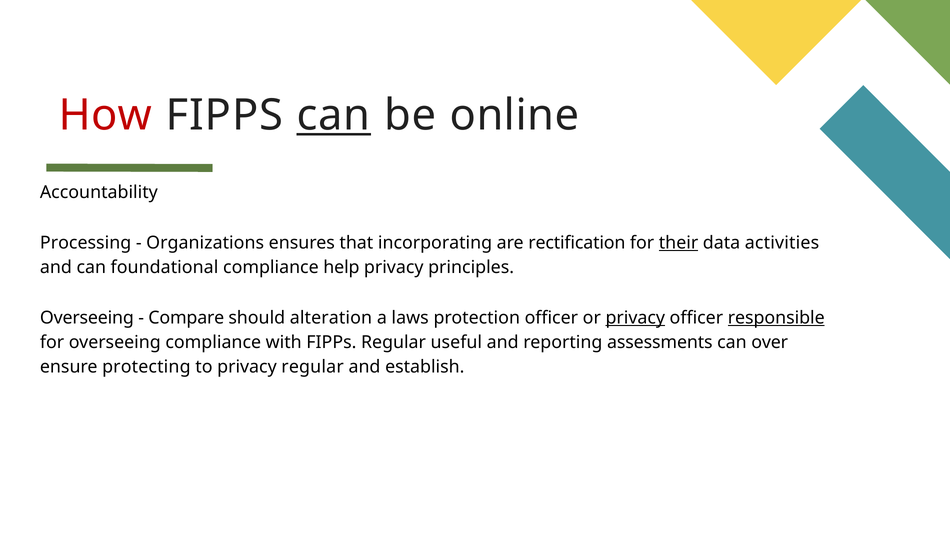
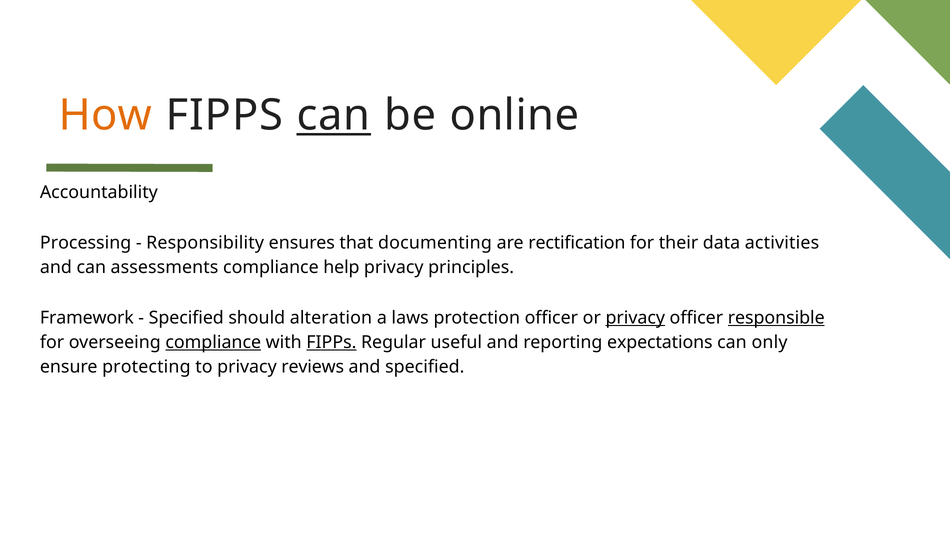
How colour: red -> orange (105, 115)
Organizations: Organizations -> Responsibility (205, 243)
incorporating: incorporating -> documenting (435, 243)
their underline: present -> none (679, 243)
foundational: foundational -> assessments (164, 267)
Overseeing: Overseeing -> Framework (87, 317)
Compare: Compare -> Specified (186, 317)
compliance underline: none -> present (213, 342)
FIPPs underline: none -> present (331, 342)
assessments: assessments -> expectations (660, 342)
over: over -> only (770, 342)
privacy regular: regular -> reviews (313, 367)
and establish: establish -> specified (425, 367)
